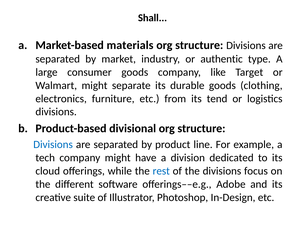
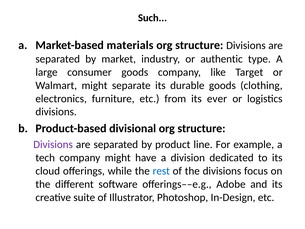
Shall: Shall -> Such (153, 18)
tend: tend -> ever (217, 99)
Divisions colour: blue -> purple (53, 144)
